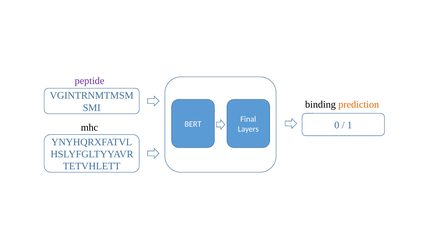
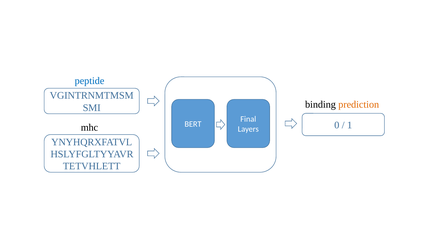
peptide colour: purple -> blue (90, 81)
